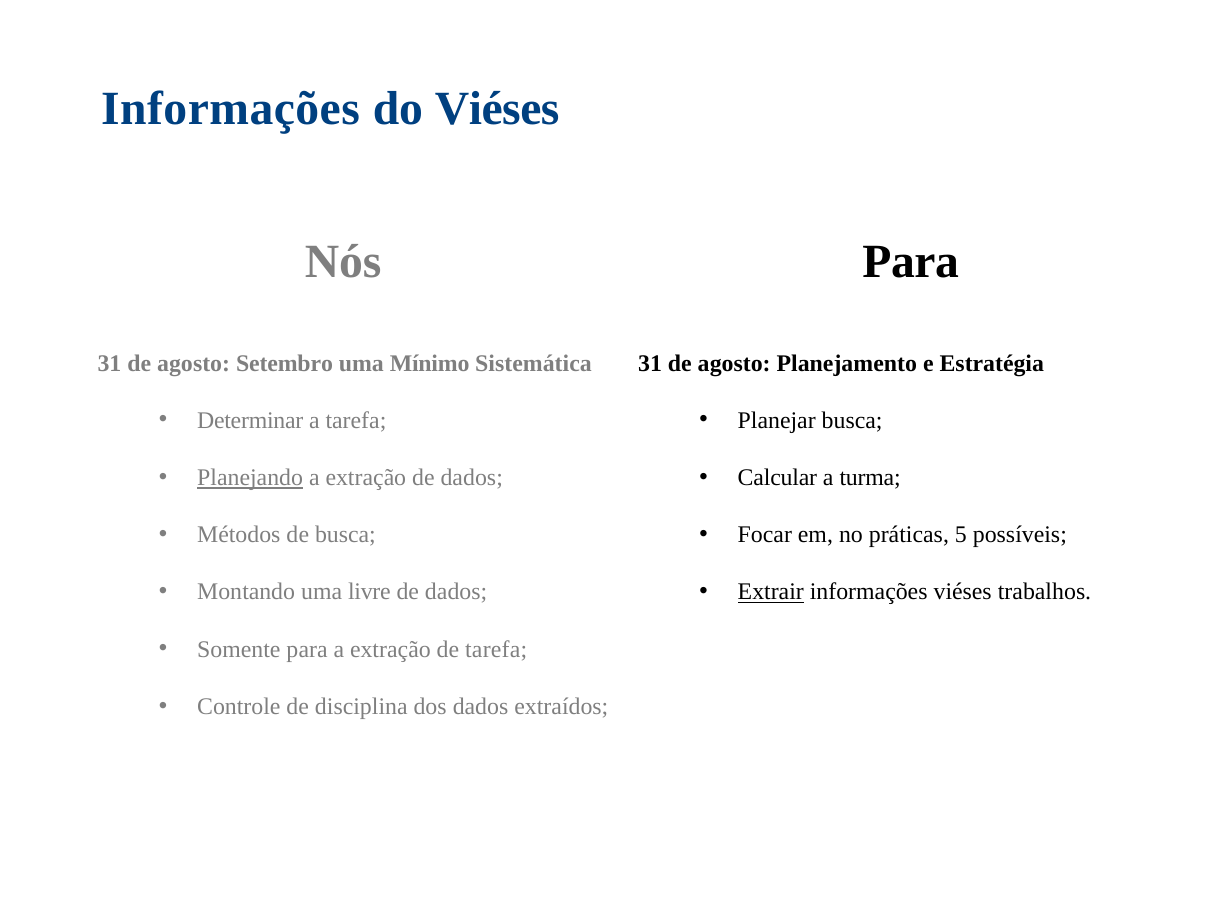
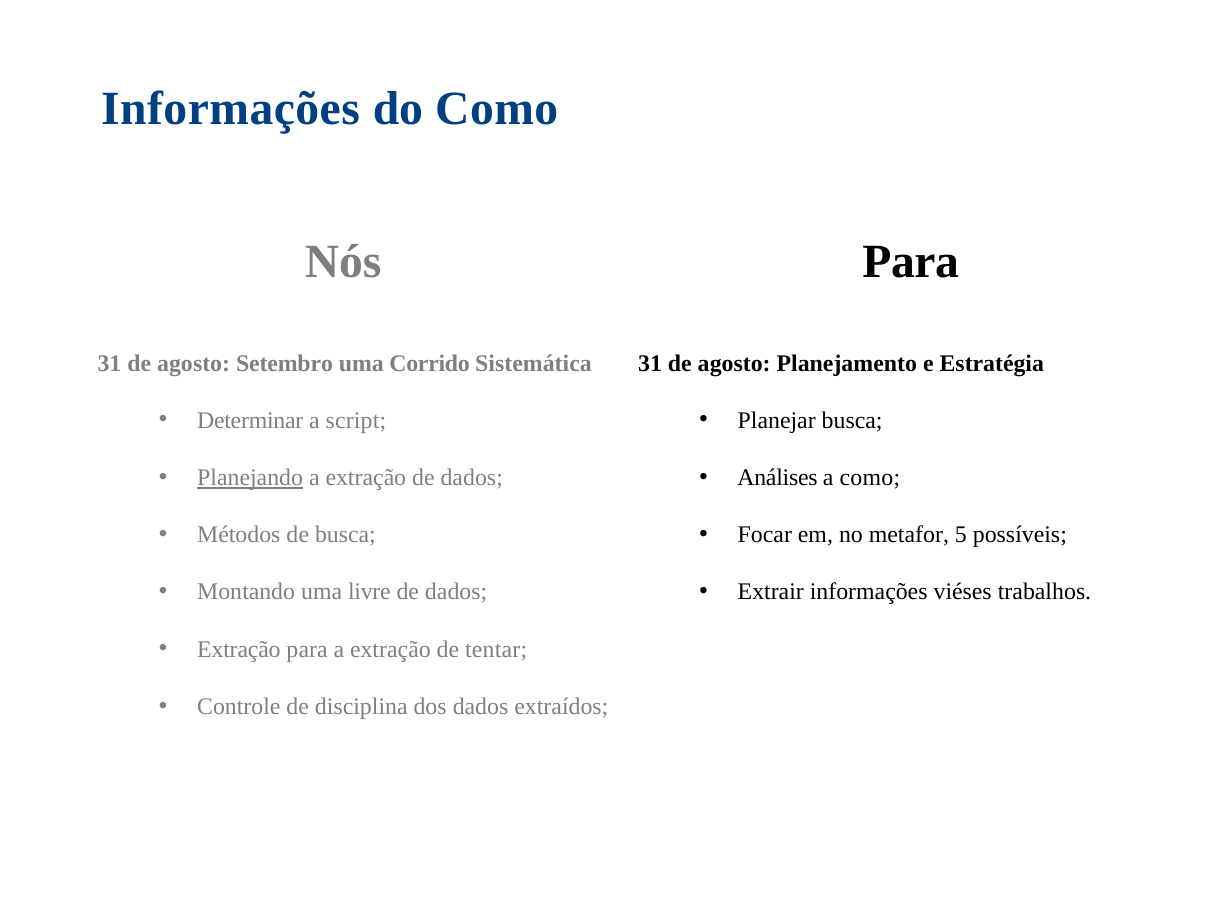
do Viéses: Viéses -> Como (497, 109)
Mínimo: Mínimo -> Corrido (430, 363)
a tarefa: tarefa -> script (356, 420)
Calcular: Calcular -> Análises (777, 477)
a turma: turma -> como (870, 477)
práticas: práticas -> metafor (909, 535)
Extrair underline: present -> none (771, 592)
Somente: Somente -> Extração (239, 649)
de tarefa: tarefa -> tentar (496, 649)
